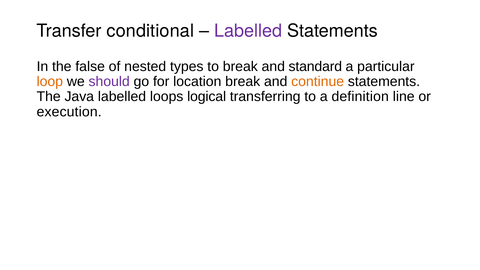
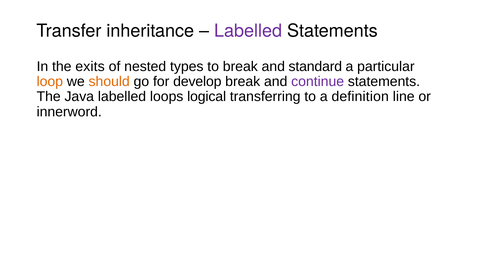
conditional: conditional -> inheritance (150, 31)
false: false -> exits (90, 66)
should colour: purple -> orange (109, 82)
location: location -> develop (197, 82)
continue colour: orange -> purple (318, 82)
execution: execution -> innerword (69, 112)
